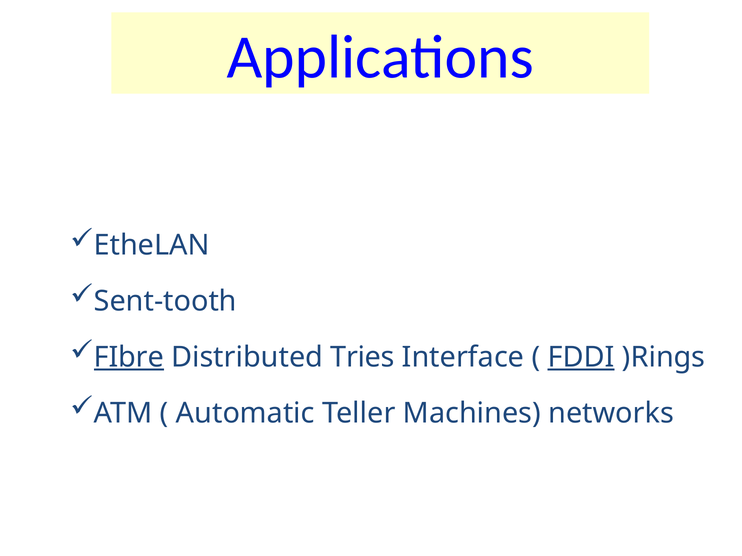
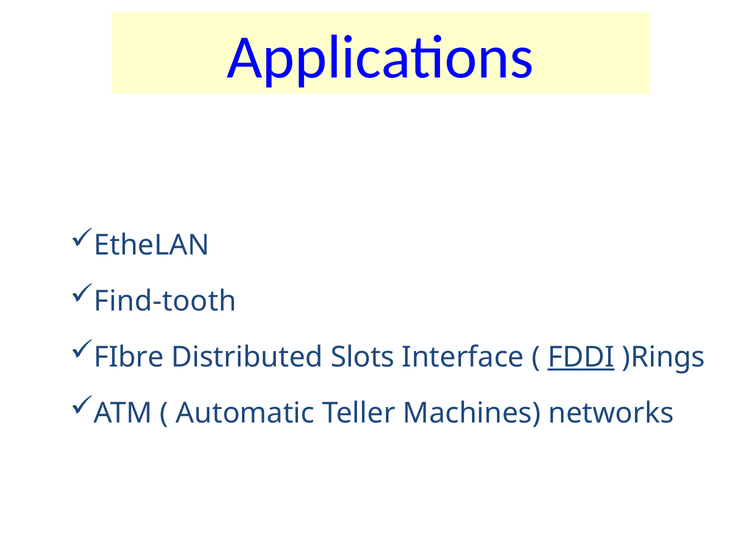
Sent-tooth: Sent-tooth -> Find-tooth (165, 301)
FIbre underline: present -> none (129, 357)
Tries: Tries -> Slots (363, 357)
